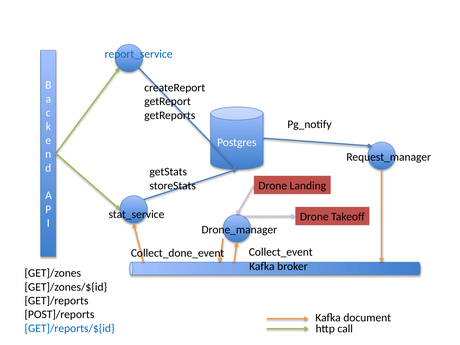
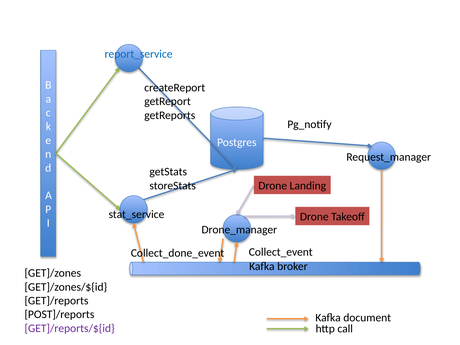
GET]/reports/${id colour: blue -> purple (70, 328)
